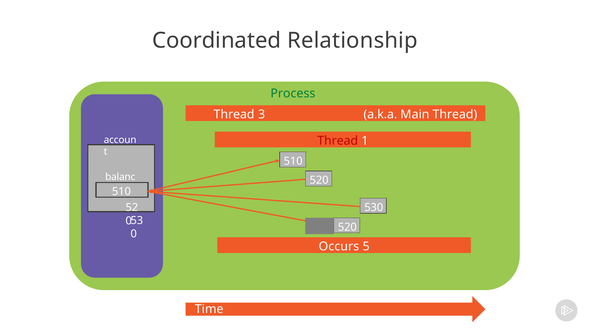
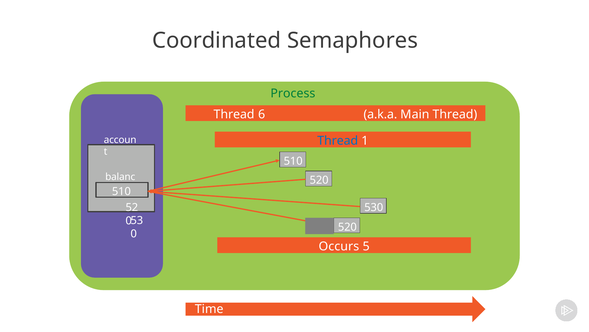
Relationship: Relationship -> Semaphores (353, 40)
3: 3 -> 6 (262, 114)
Thread colour: red -> blue (338, 141)
